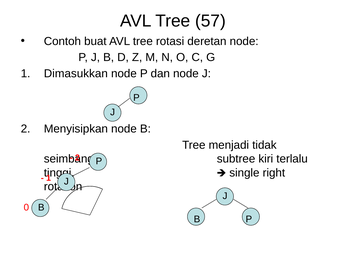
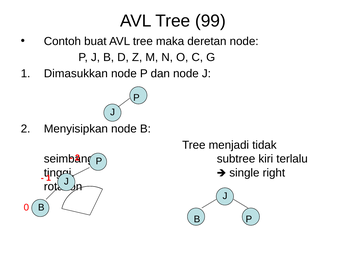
57: 57 -> 99 (210, 21)
rotasi: rotasi -> maka (170, 41)
